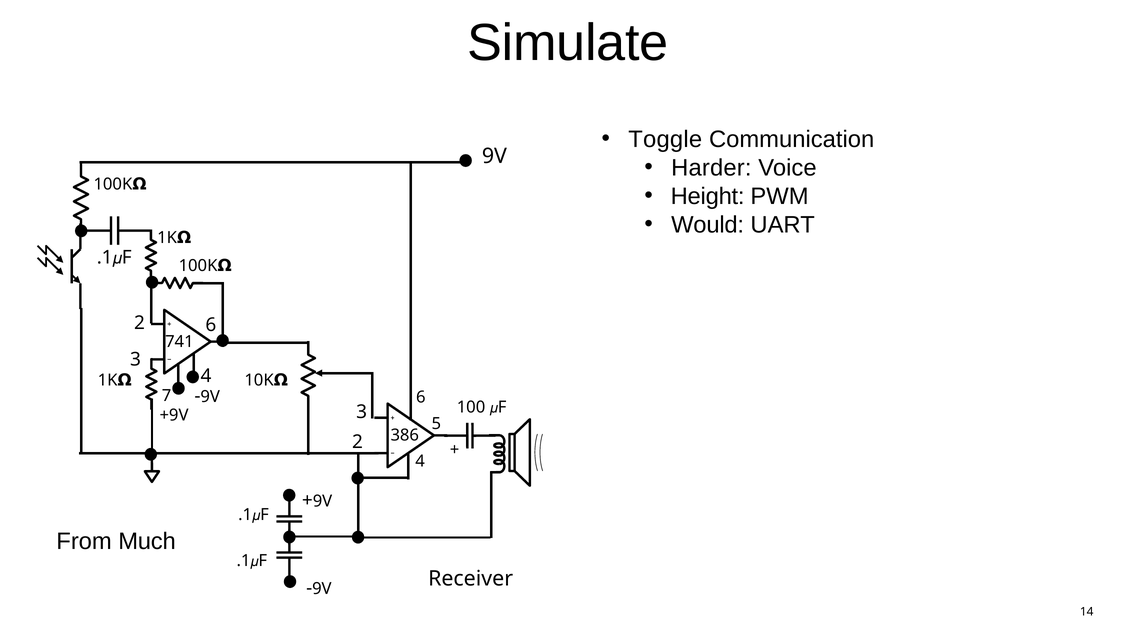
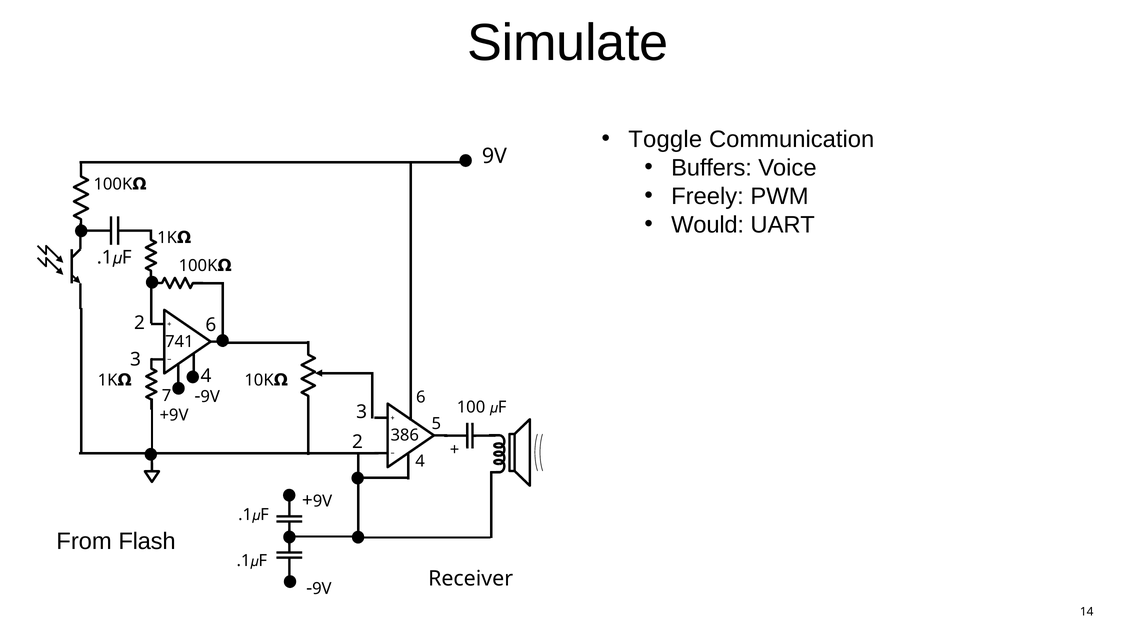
Harder: Harder -> Buffers (712, 168)
Height: Height -> Freely (707, 196)
Much: Much -> Flash (147, 541)
